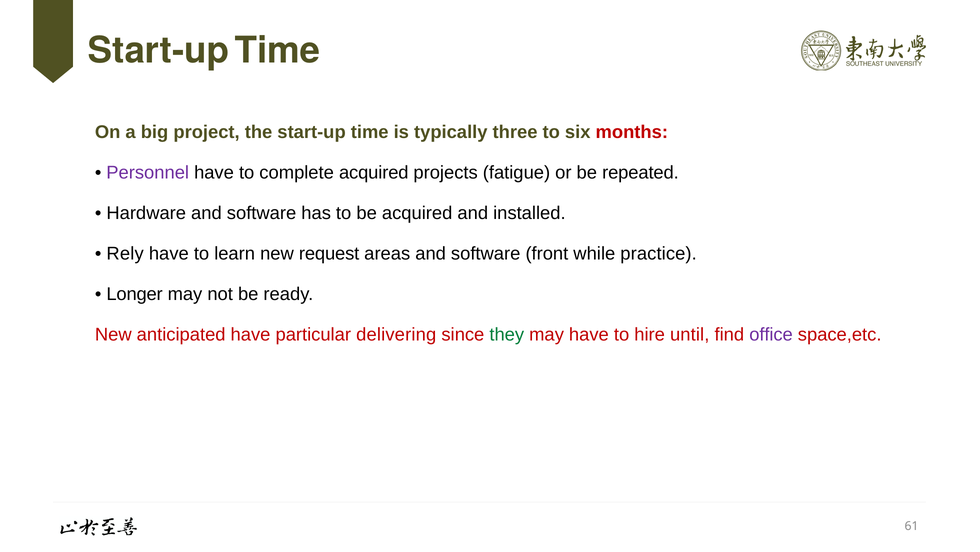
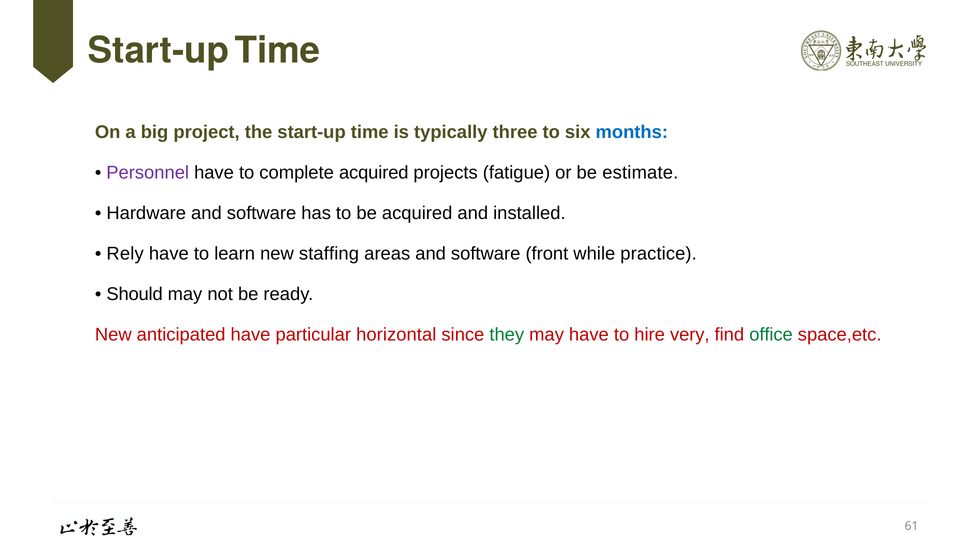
months colour: red -> blue (632, 132)
repeated: repeated -> estimate (640, 172)
request: request -> staffing (329, 253)
Longer: Longer -> Should (135, 294)
delivering: delivering -> horizontal (396, 334)
until: until -> very (690, 334)
office colour: purple -> green (771, 334)
